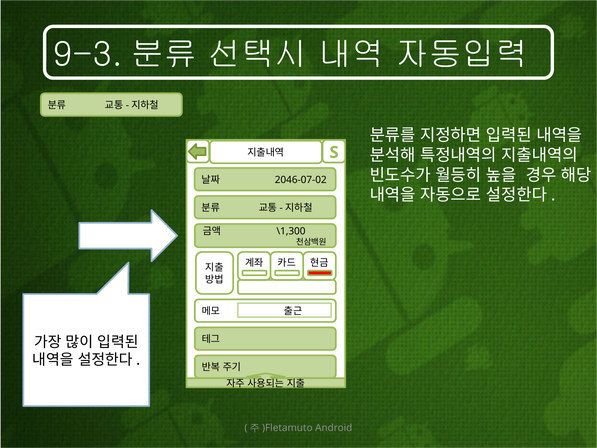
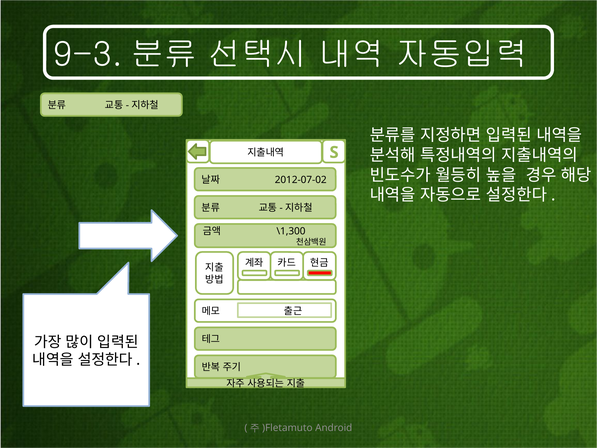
2046-07-02: 2046-07-02 -> 2012-07-02 (301, 180)
